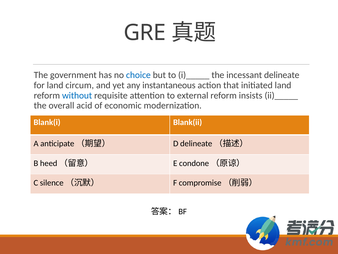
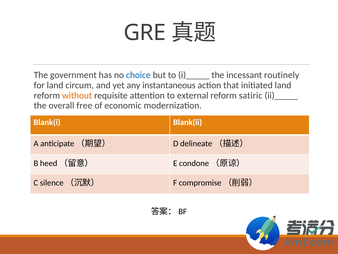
incessant delineate: delineate -> routinely (282, 75)
without colour: blue -> orange (77, 95)
insists: insists -> satiric (251, 95)
acid: acid -> free (84, 105)
